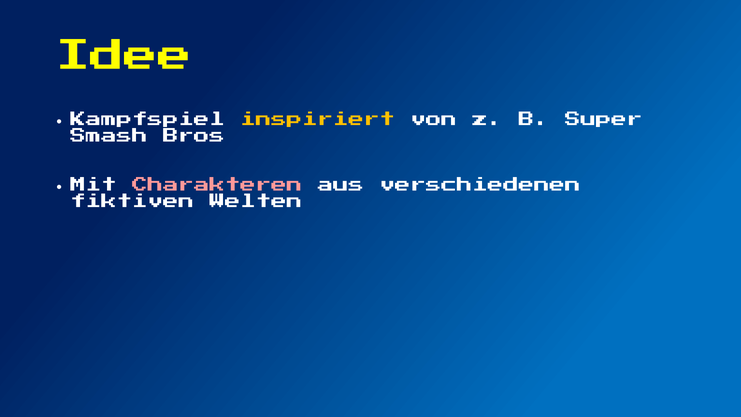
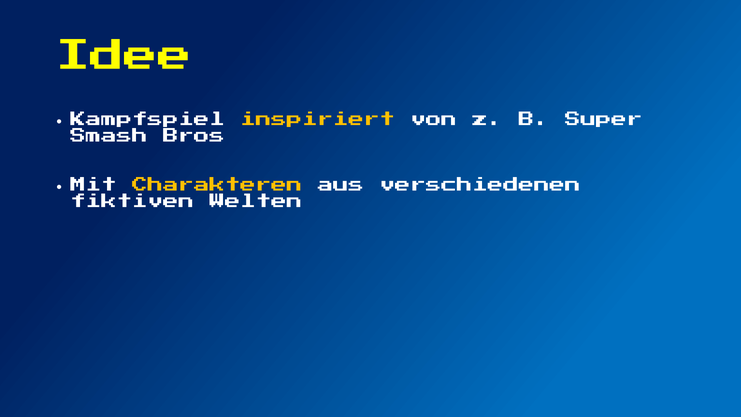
Charakteren colour: pink -> yellow (217, 188)
